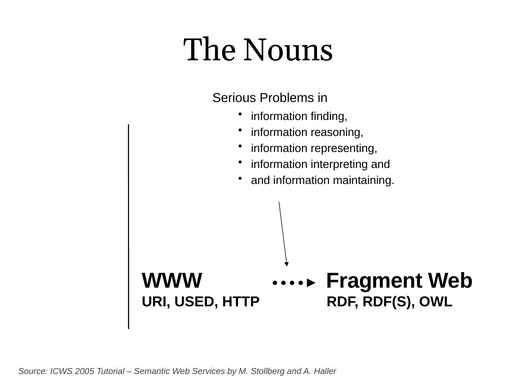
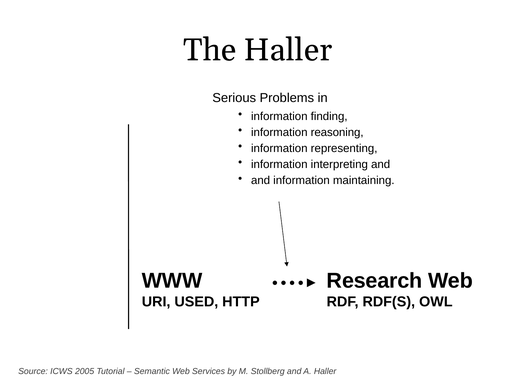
The Nouns: Nouns -> Haller (288, 50)
Fragment: Fragment -> Research (374, 281)
